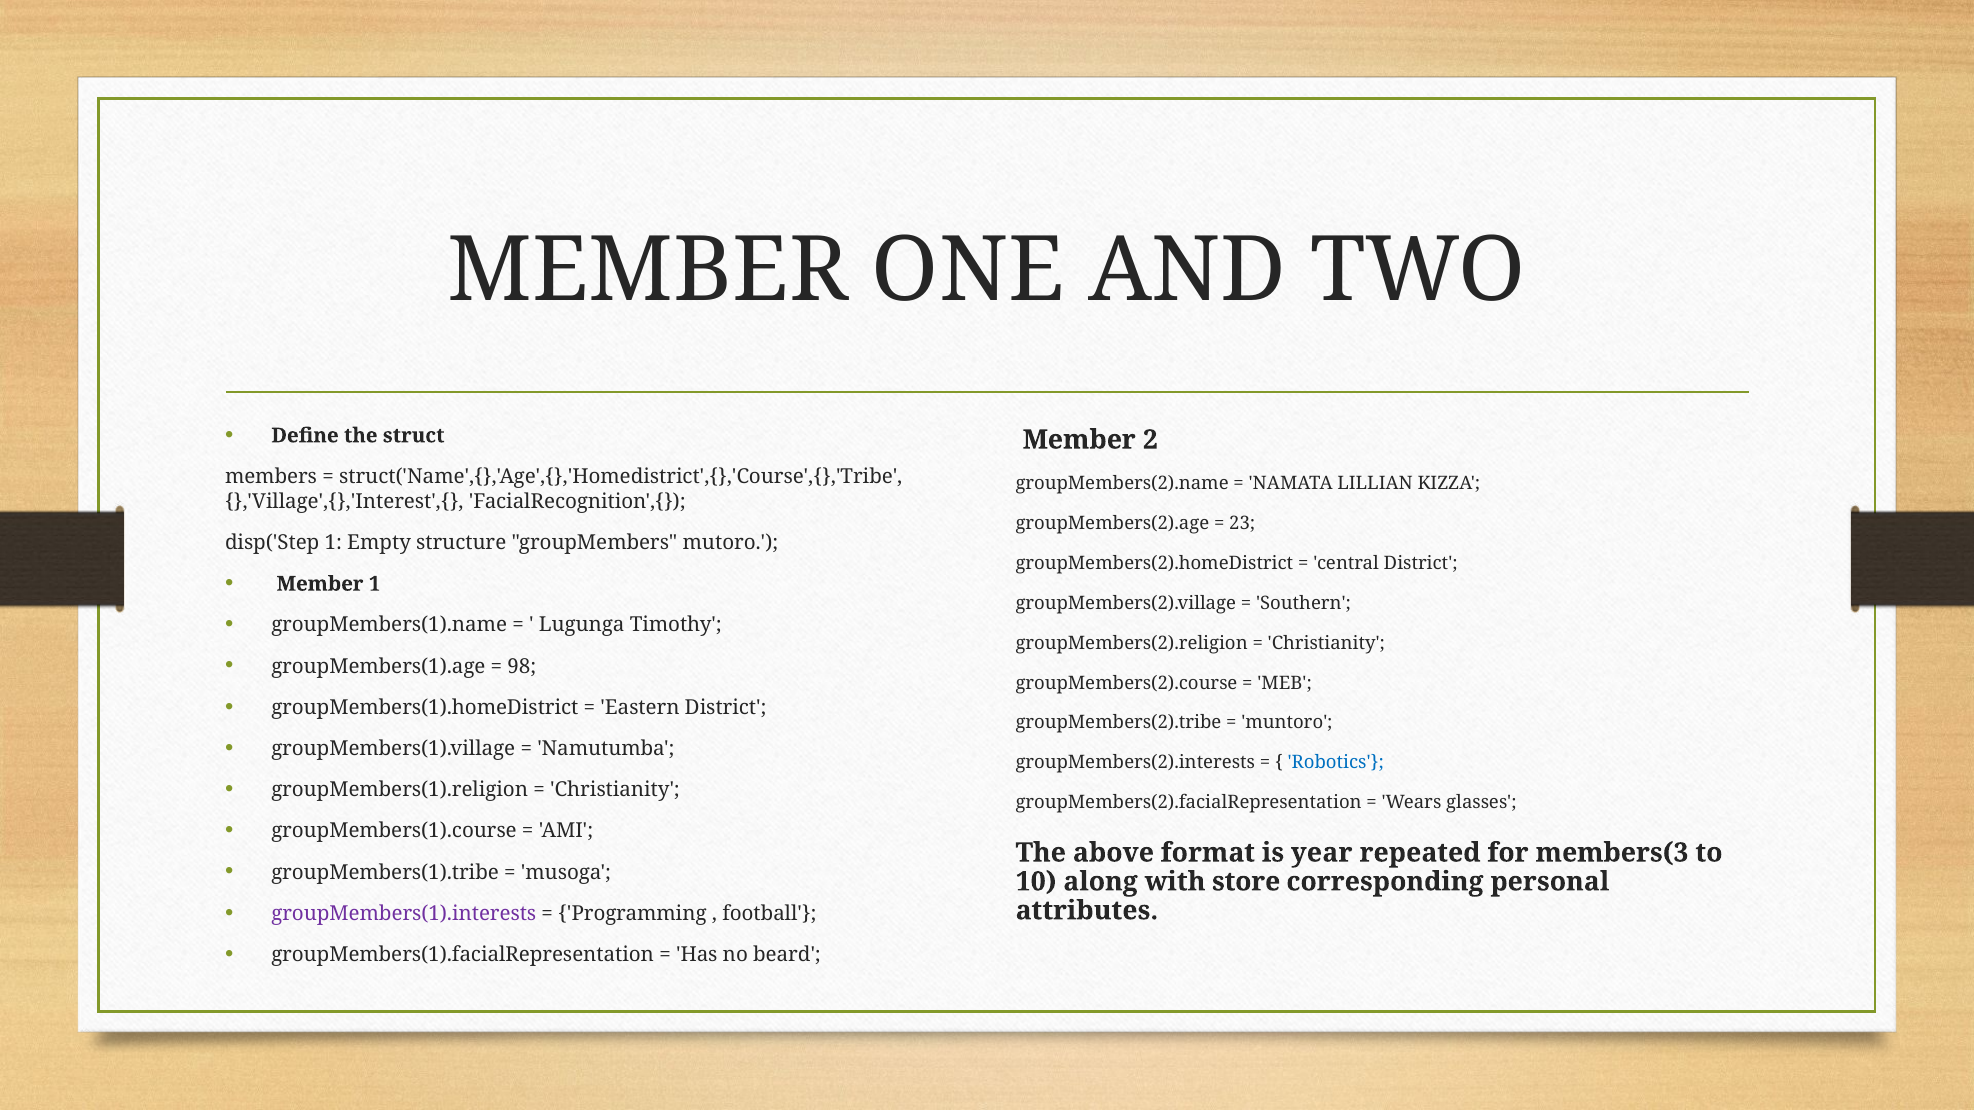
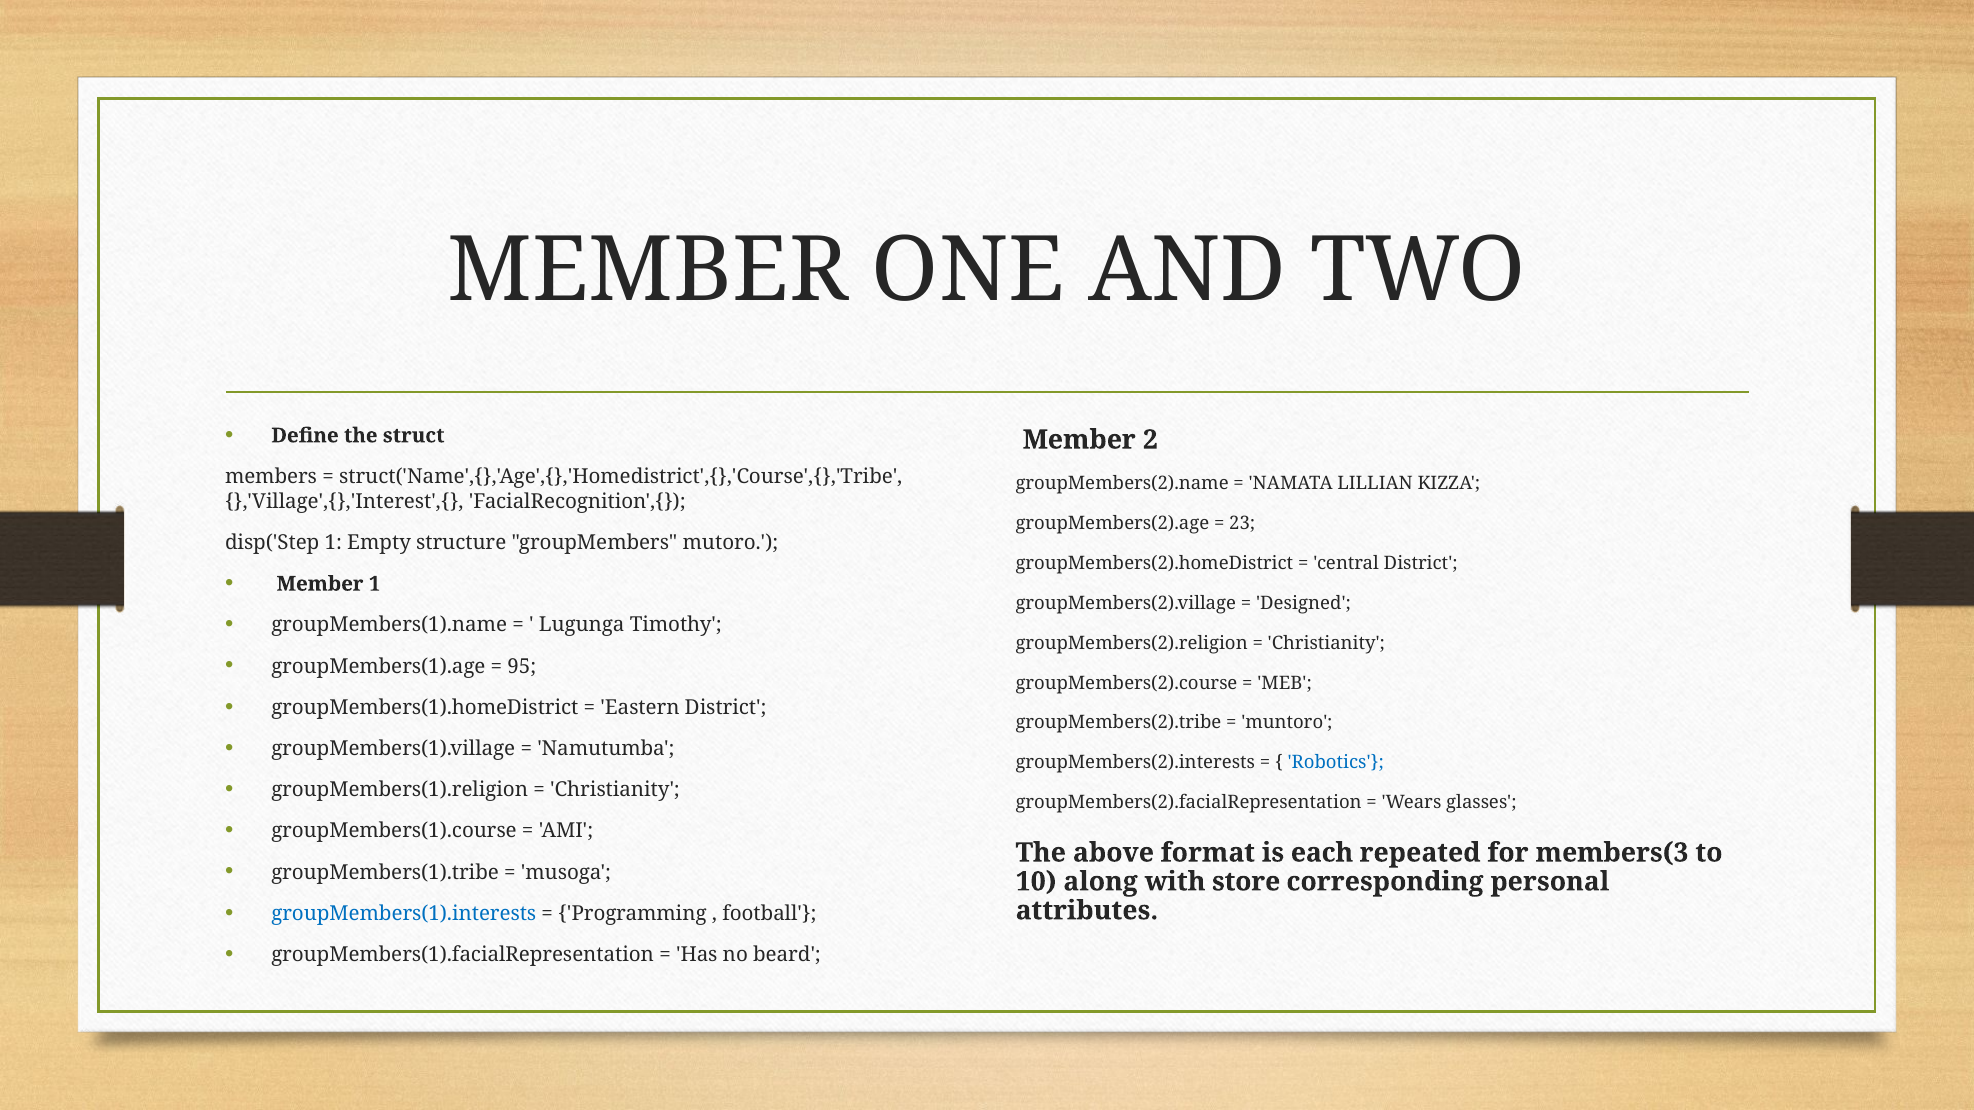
Southern: Southern -> Designed (1304, 603)
98: 98 -> 95 (522, 666)
year: year -> each (1322, 853)
groupMembers(1).interests colour: purple -> blue (404, 914)
